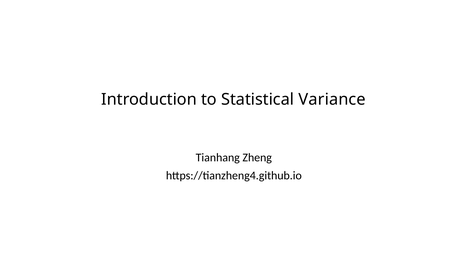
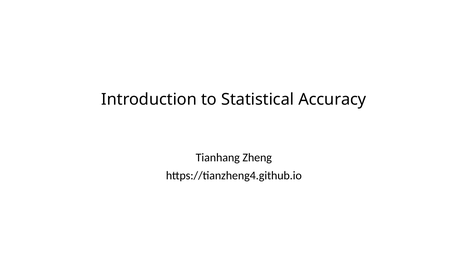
Variance: Variance -> Accuracy (332, 99)
